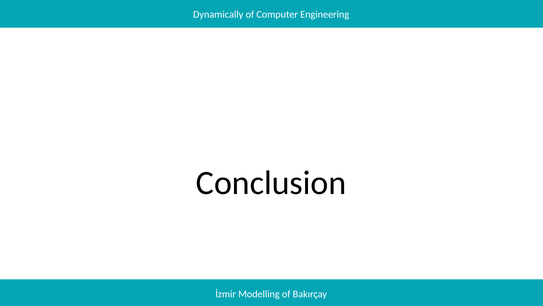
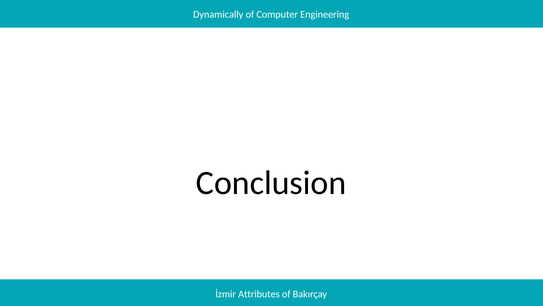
Modelling: Modelling -> Attributes (259, 294)
